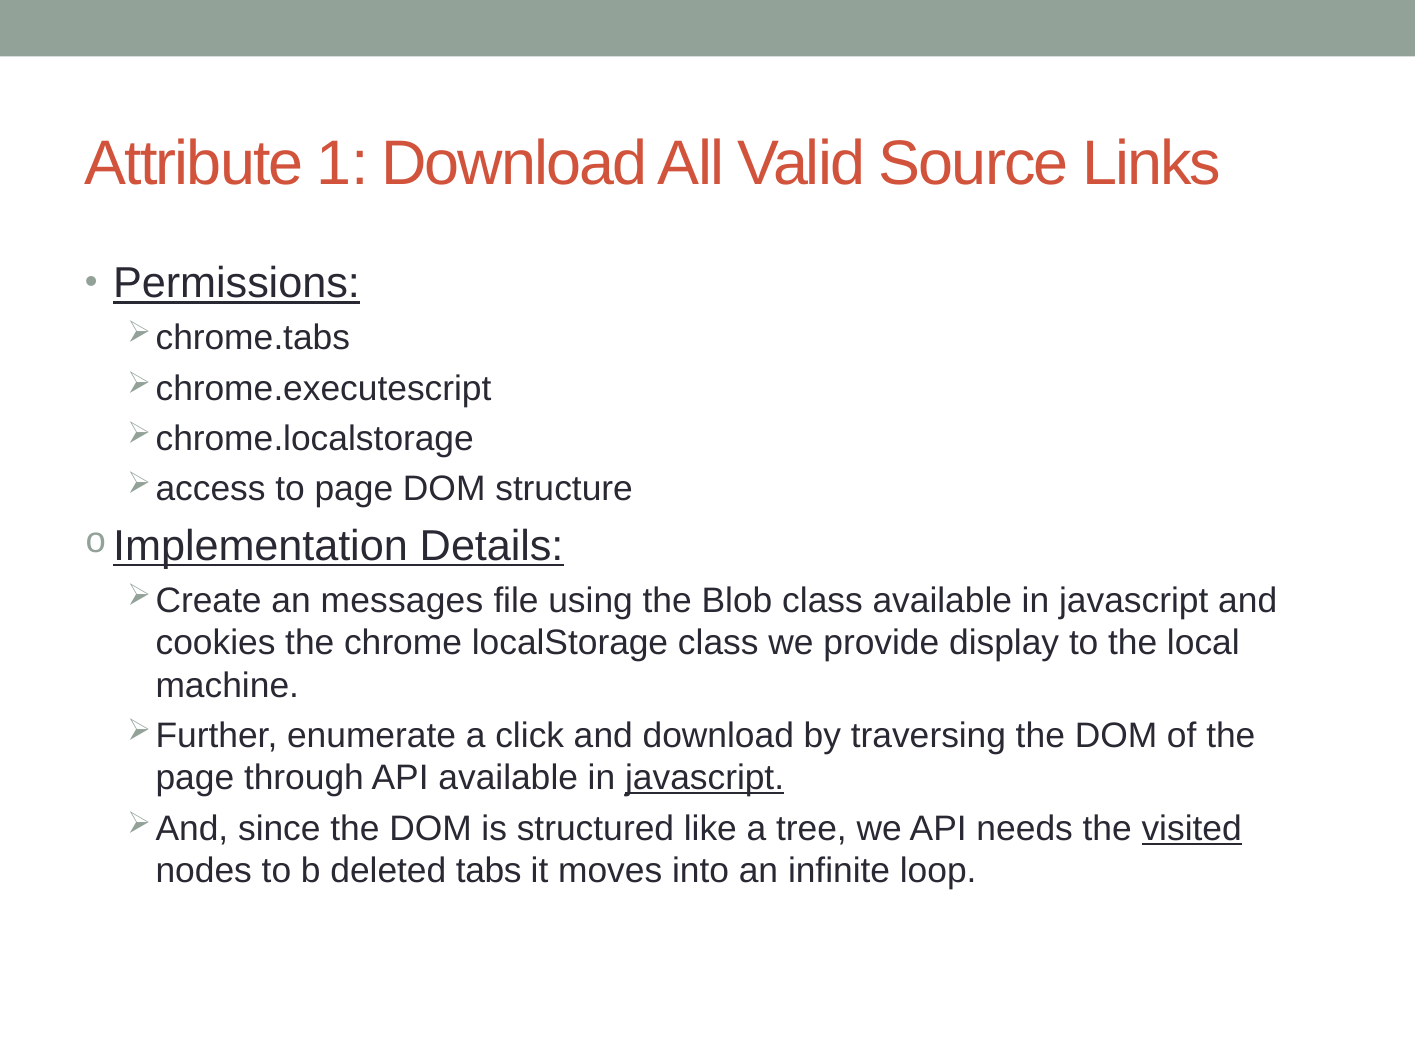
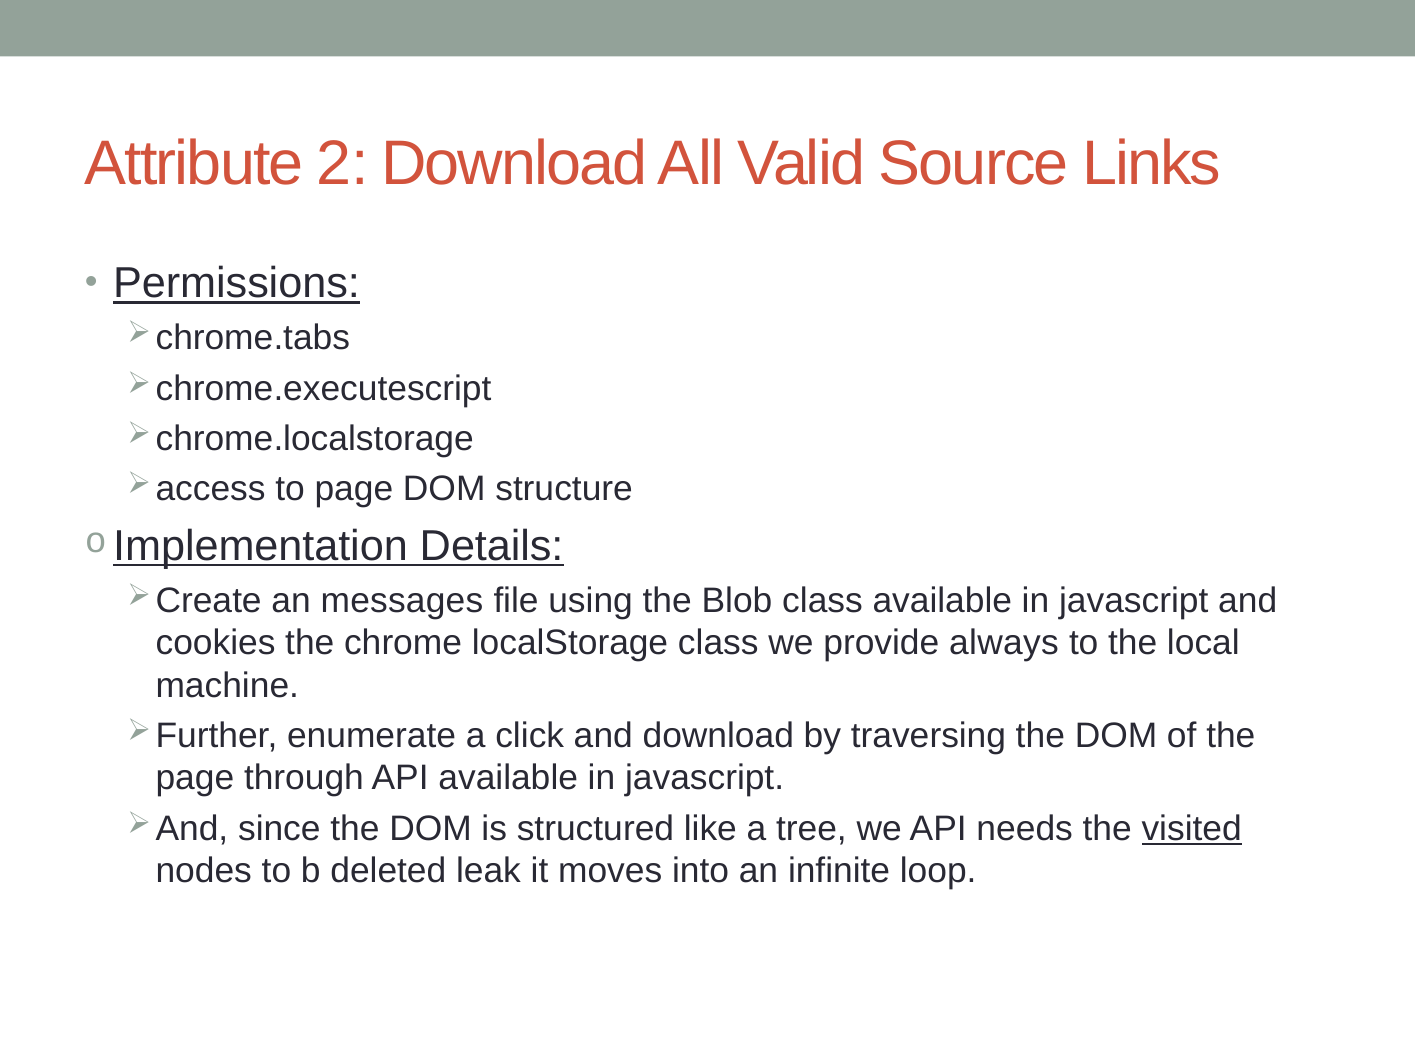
1: 1 -> 2 (343, 164)
display: display -> always (1004, 643)
javascript underline: present -> none (705, 778)
tabs: tabs -> leak (489, 871)
